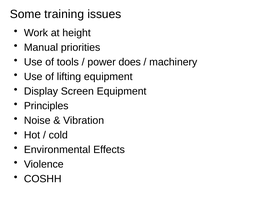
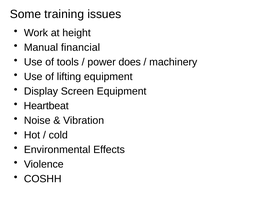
priorities: priorities -> financial (81, 47)
Principles: Principles -> Heartbeat (46, 106)
